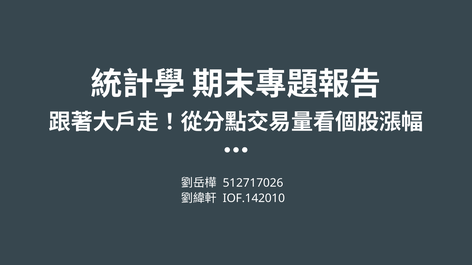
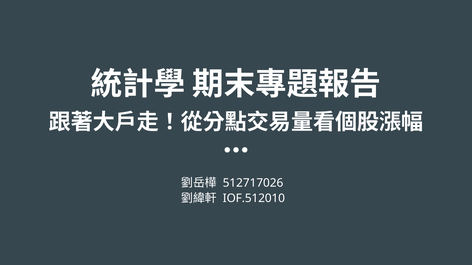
IOF.142010: IOF.142010 -> IOF.512010 (254, 199)
